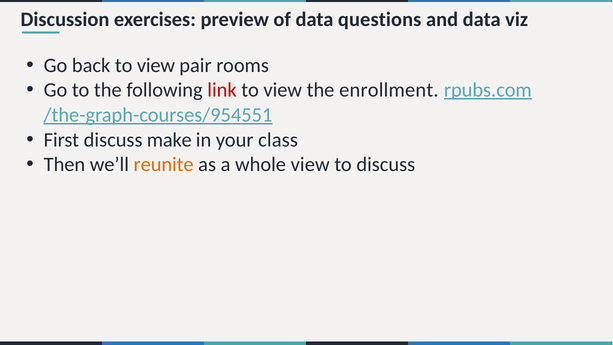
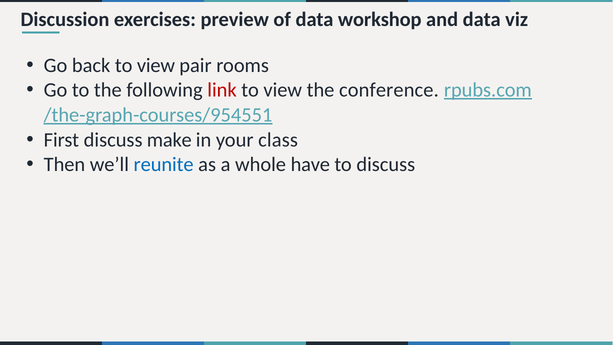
questions: questions -> workshop (380, 19)
enrollment: enrollment -> conference (389, 90)
reunite colour: orange -> blue (164, 164)
whole view: view -> have (310, 164)
